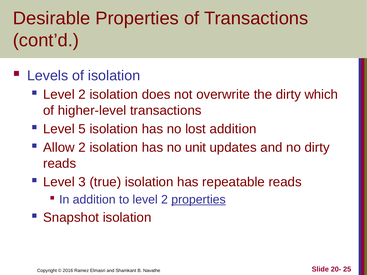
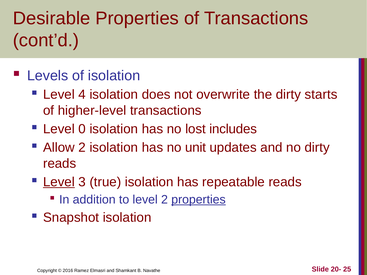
2: 2 -> 4 (82, 95)
which: which -> starts (321, 95)
5: 5 -> 0 (82, 129)
lost addition: addition -> includes (233, 129)
Level underline: none -> present (59, 182)
